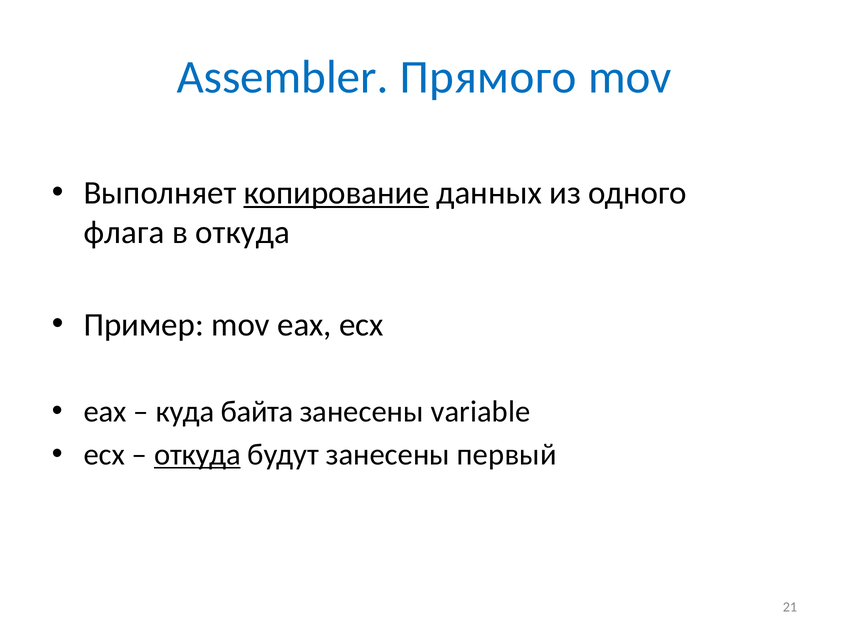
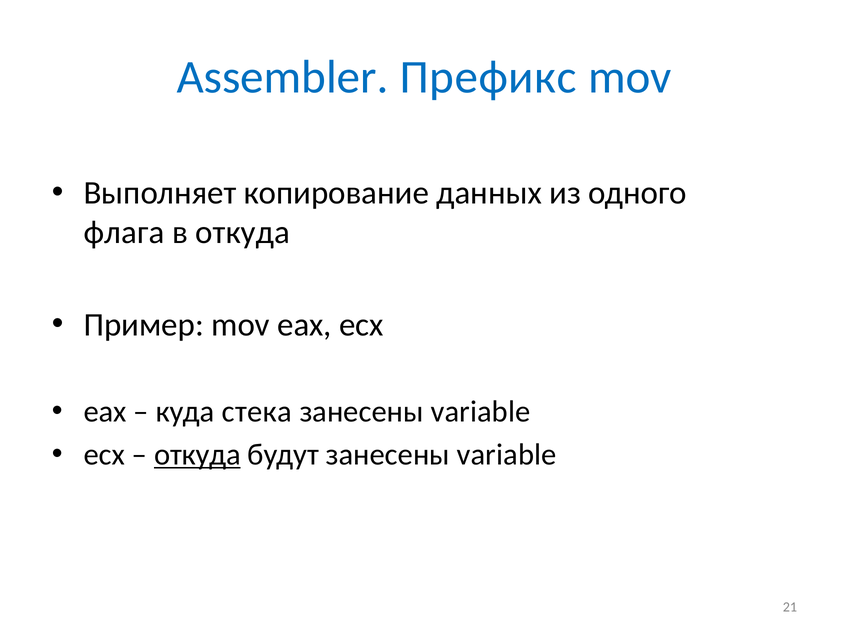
Прямого: Прямого -> Префикс (488, 77)
копирование underline: present -> none (336, 193)
байта: байта -> стека (257, 412)
будут занесены первый: первый -> variable (507, 455)
